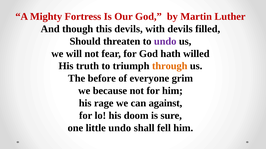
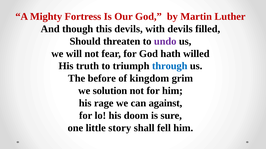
through colour: orange -> blue (170, 66)
everyone: everyone -> kingdom (149, 79)
because: because -> solution (110, 91)
little undo: undo -> story (120, 128)
